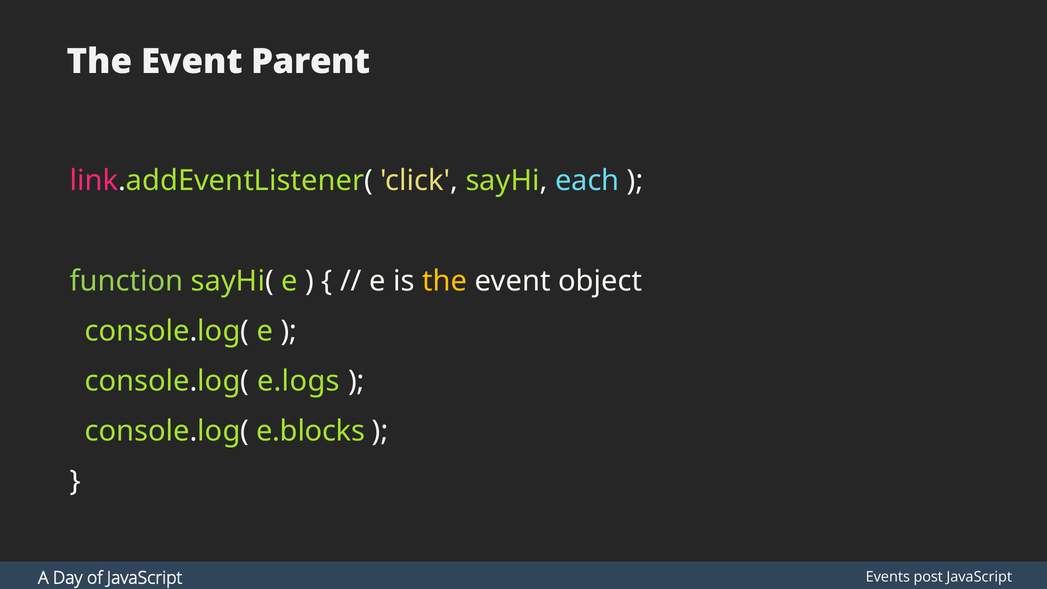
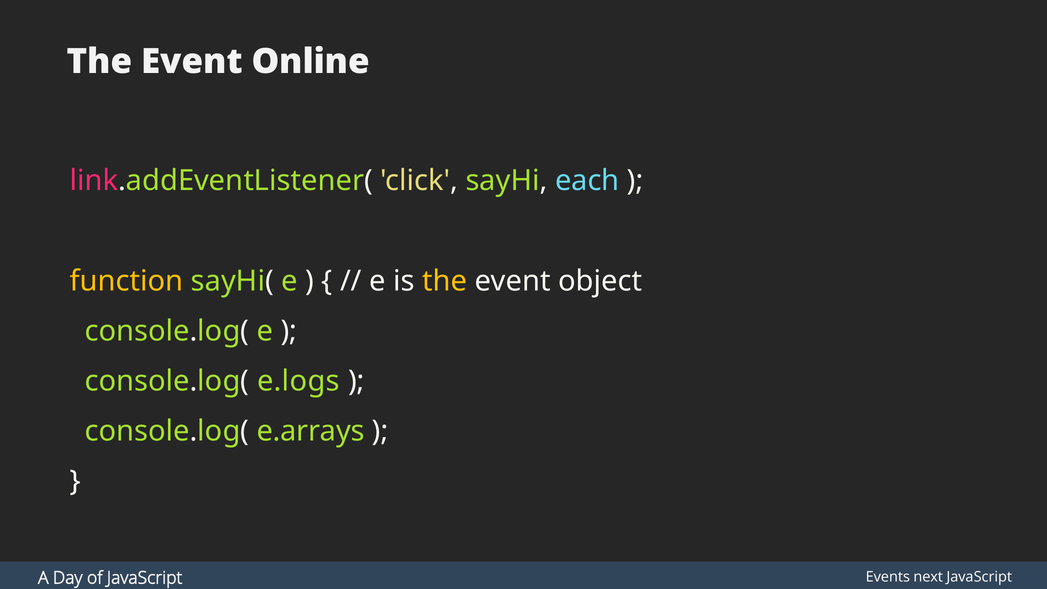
Parent: Parent -> Online (311, 62)
function colour: light green -> yellow (127, 281)
e.blocks: e.blocks -> e.arrays (311, 431)
post: post -> next (928, 577)
